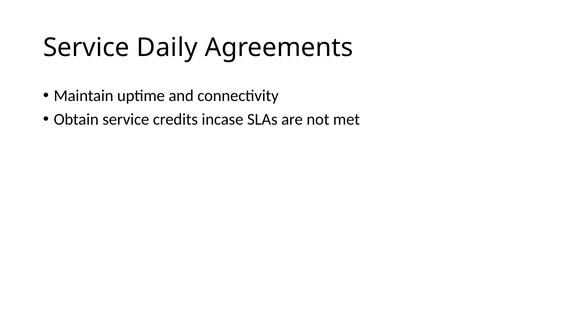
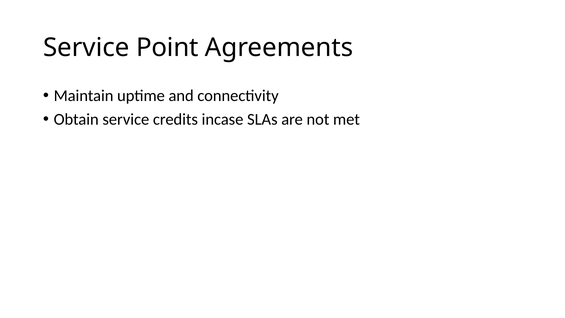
Daily: Daily -> Point (167, 47)
